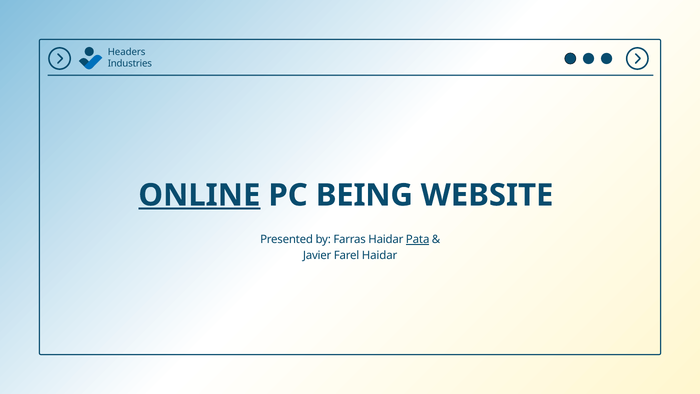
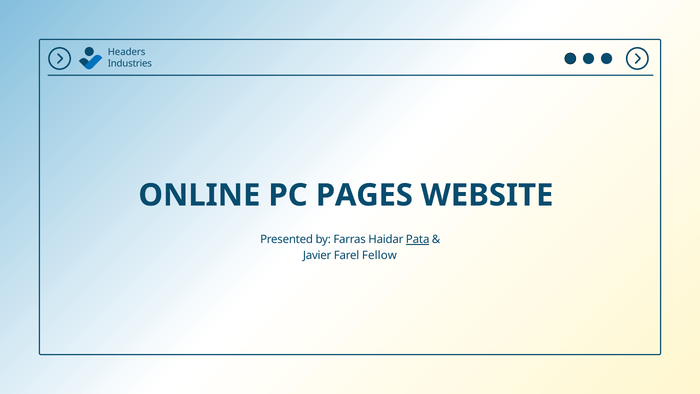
ONLINE underline: present -> none (199, 195)
BEING: BEING -> PAGES (364, 195)
Farel Haidar: Haidar -> Fellow (379, 256)
